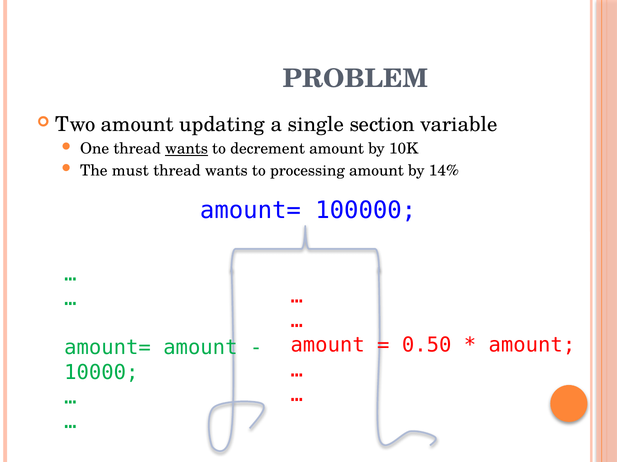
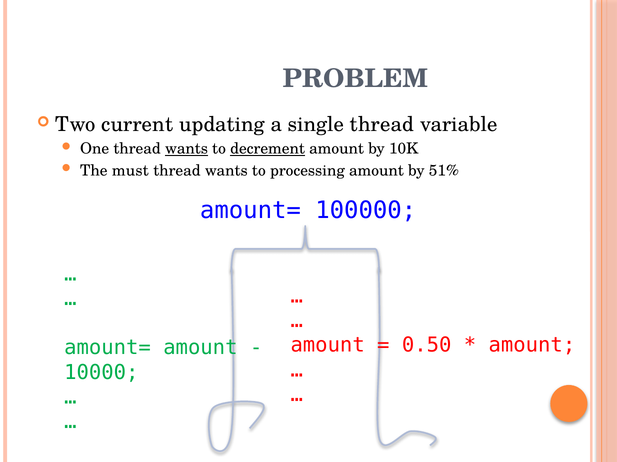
Two amount: amount -> current (137, 125)
single section: section -> thread (382, 125)
decrement underline: none -> present (268, 149)
14%: 14% -> 51% (444, 171)
